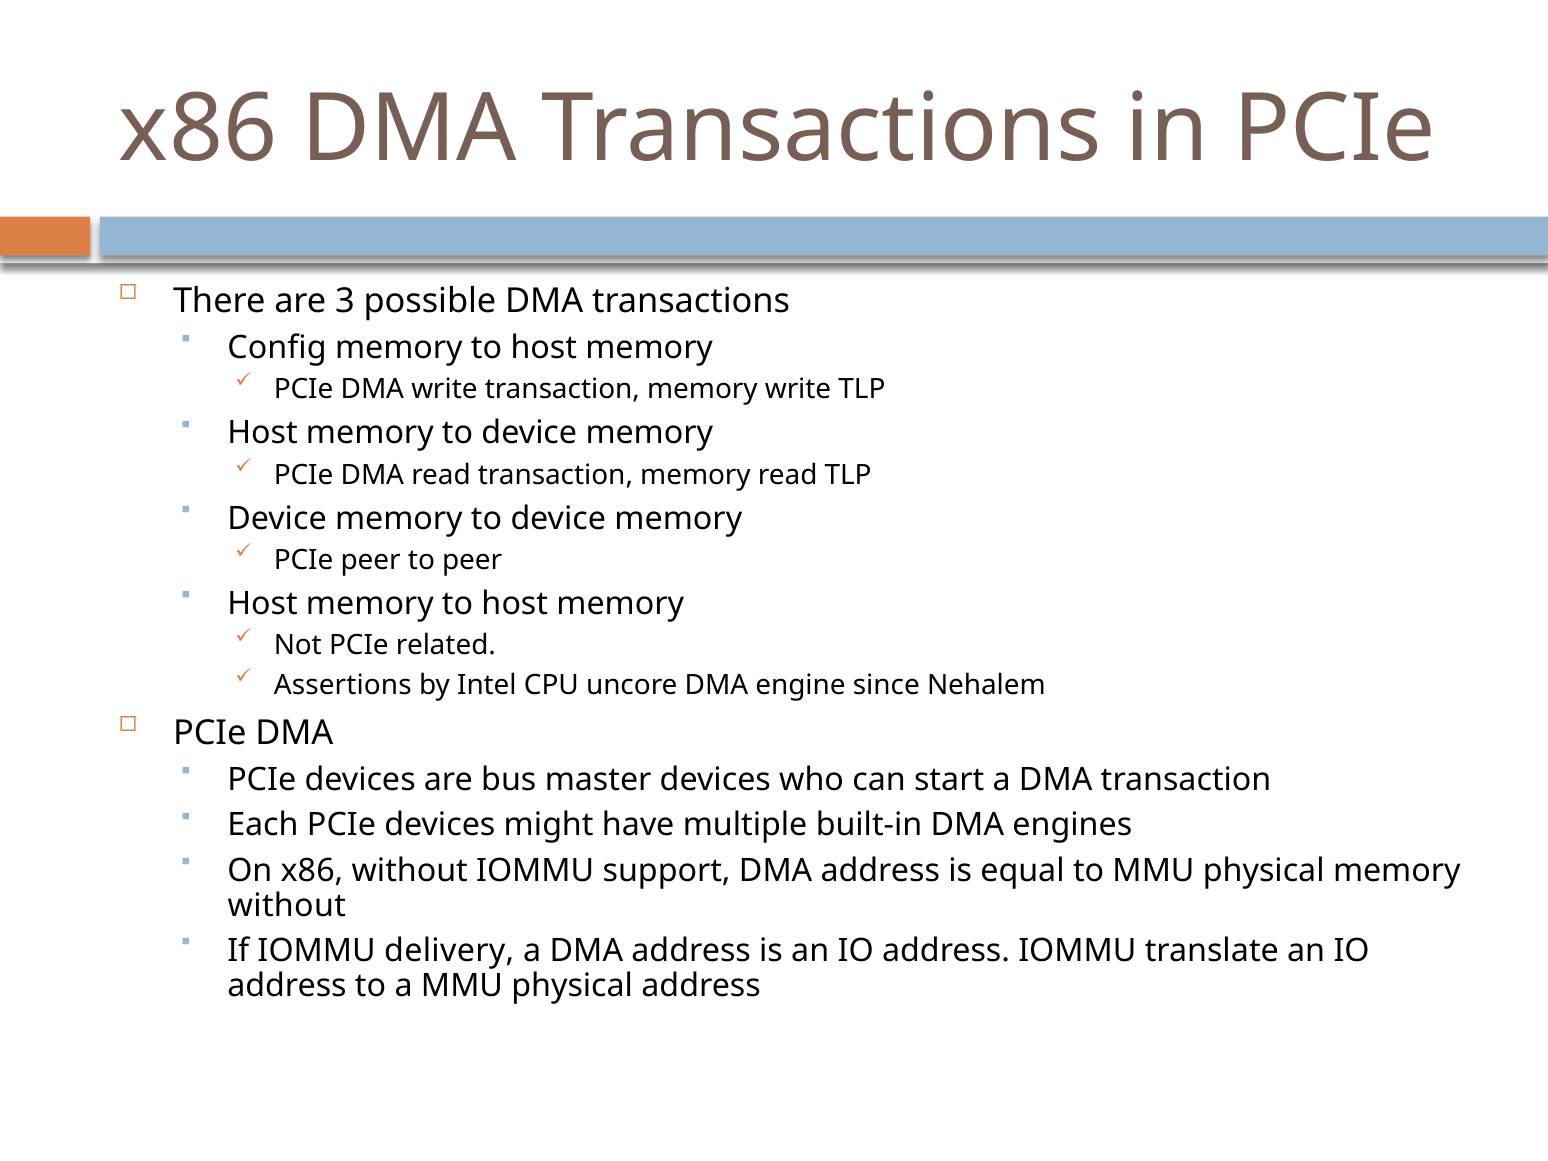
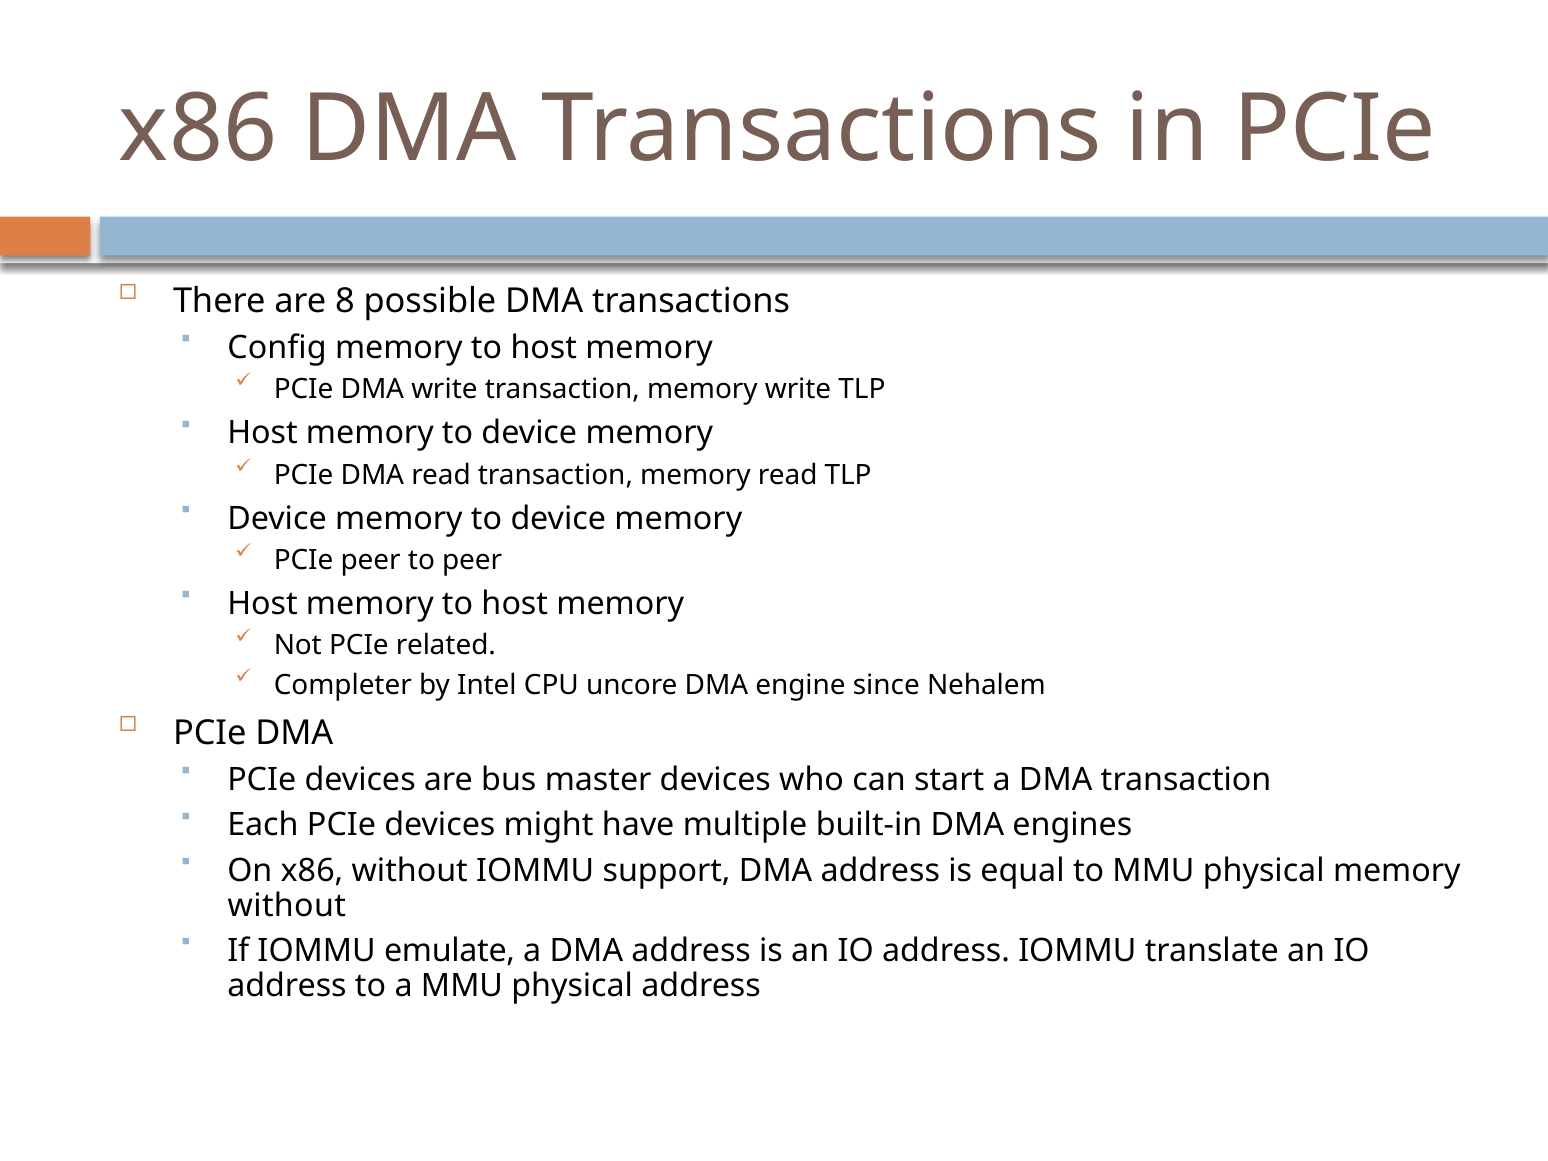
3: 3 -> 8 (345, 302)
Assertions: Assertions -> Completer (343, 685)
delivery: delivery -> emulate (450, 951)
